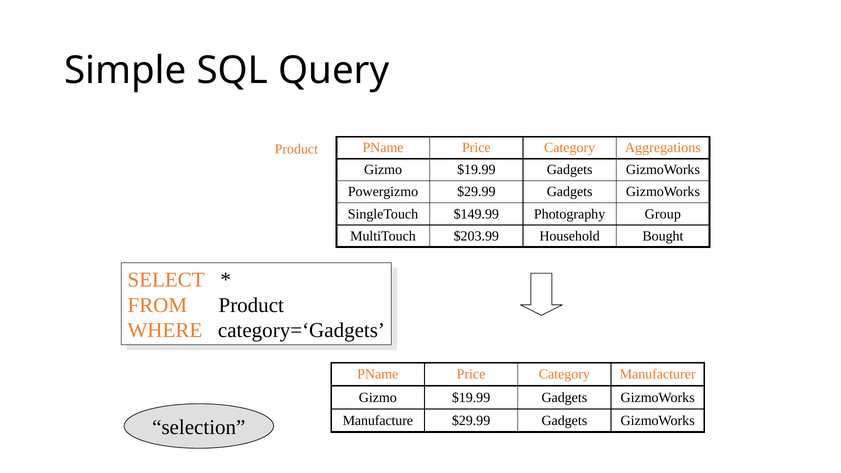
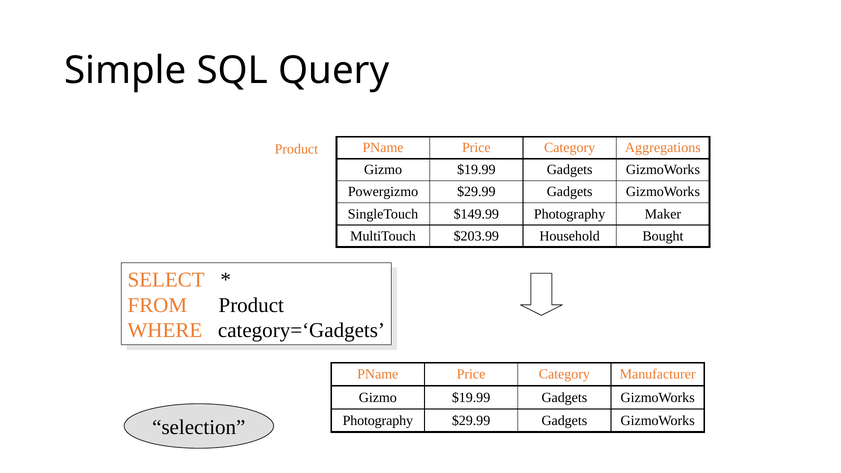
Group: Group -> Maker (663, 214)
Manufacture: Manufacture -> Photography (378, 421)
